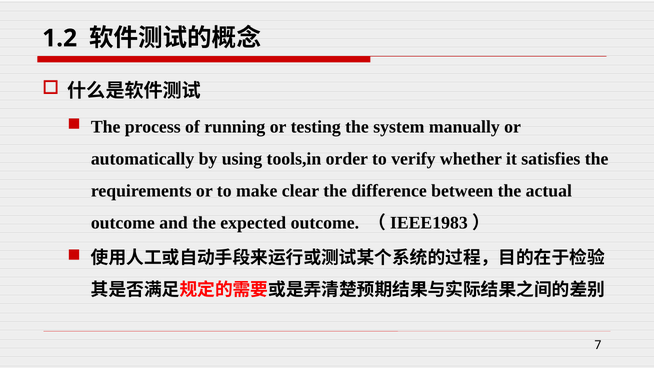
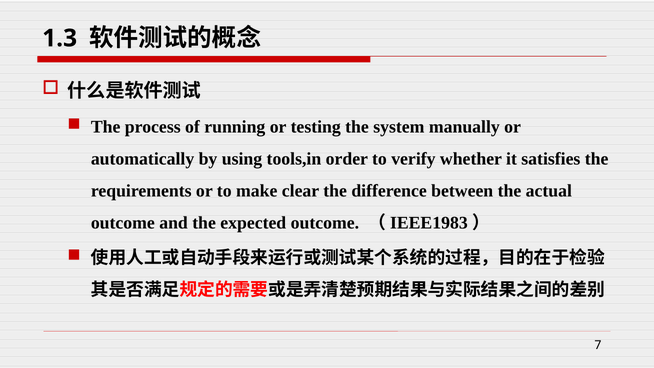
1.2: 1.2 -> 1.3 (60, 38)
